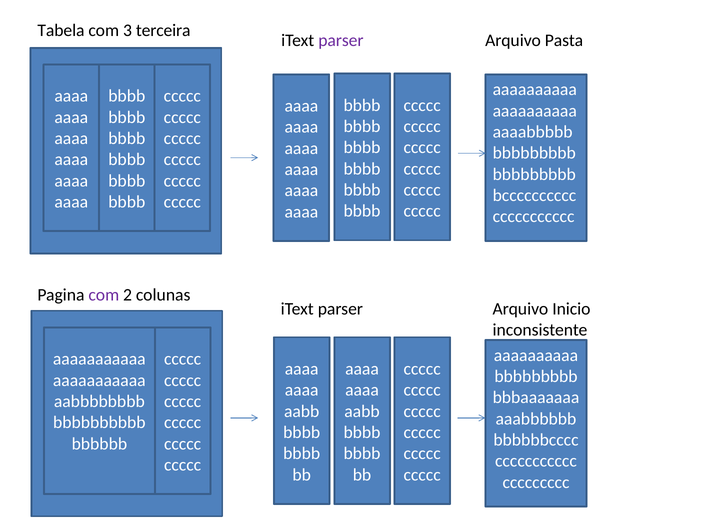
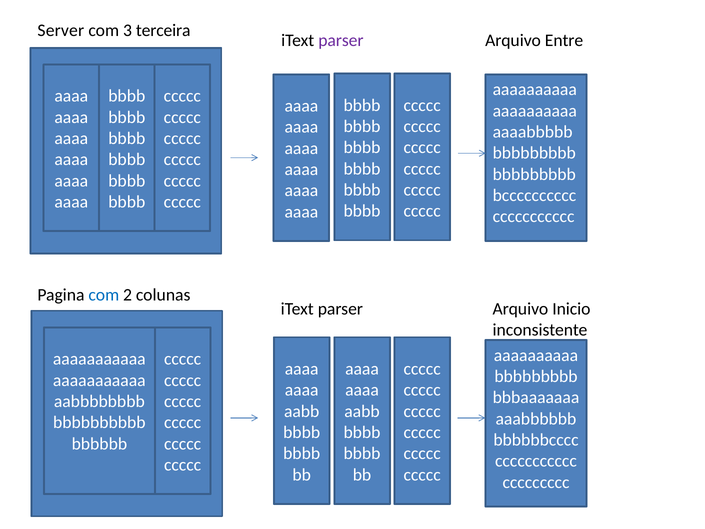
Tabela: Tabela -> Server (61, 31)
Pasta: Pasta -> Entre (564, 41)
com colour: purple -> blue (104, 295)
